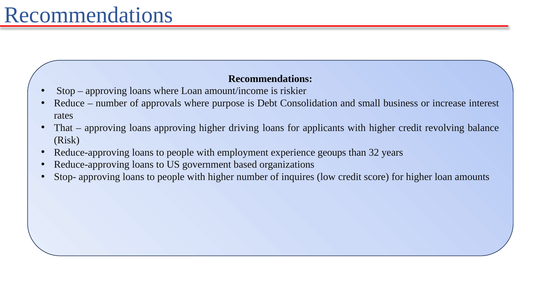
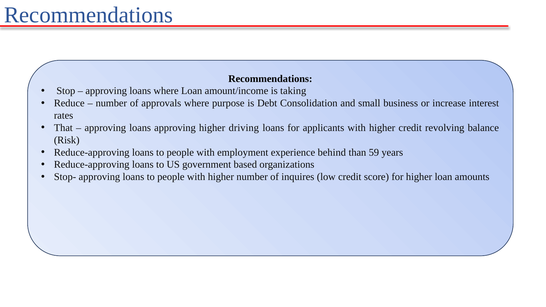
riskier: riskier -> taking (293, 91)
geoups: geoups -> behind (332, 152)
32: 32 -> 59 (374, 152)
